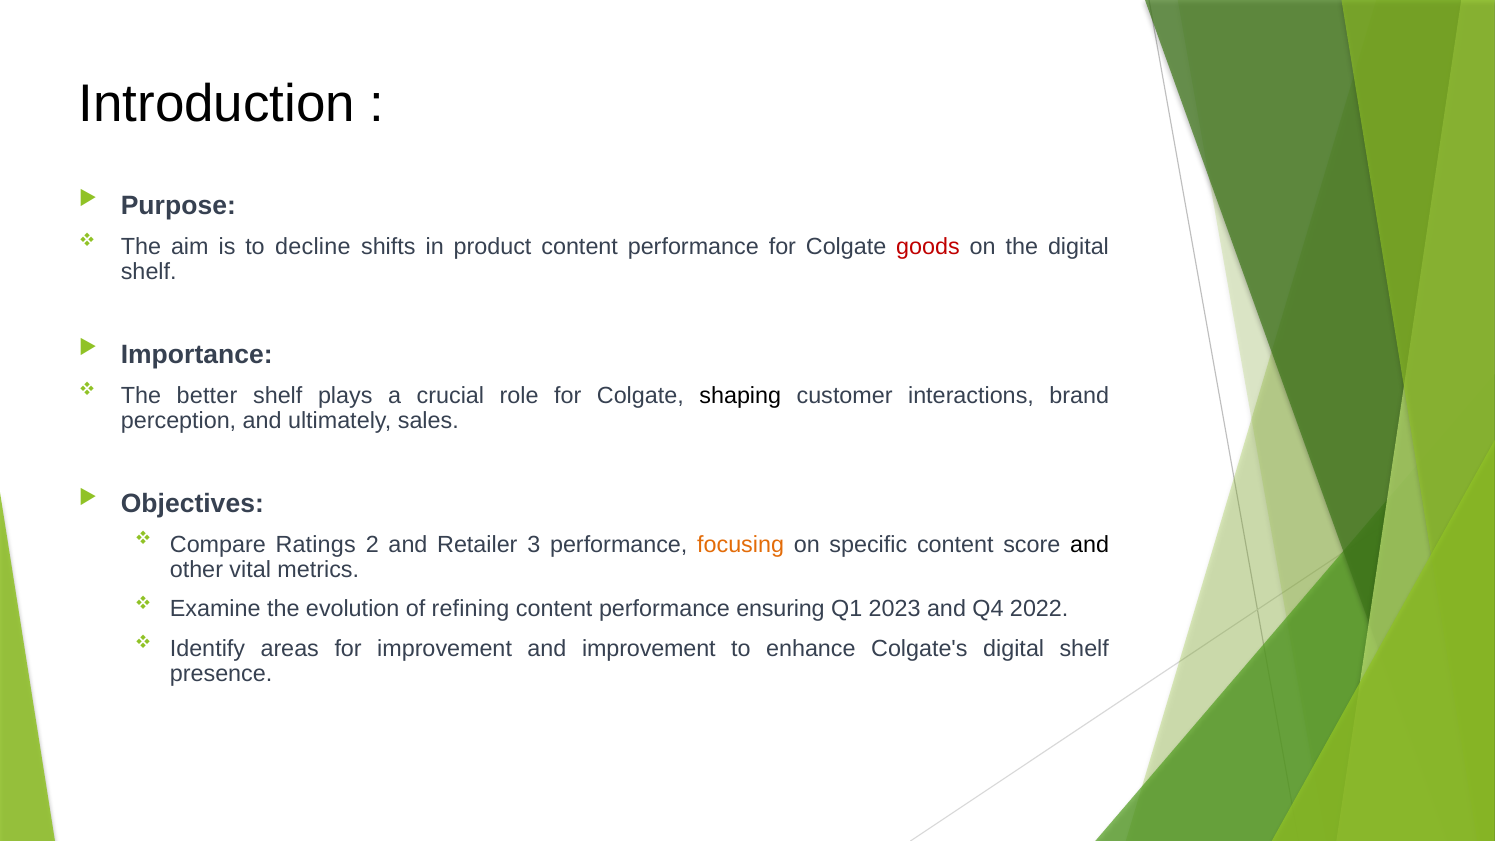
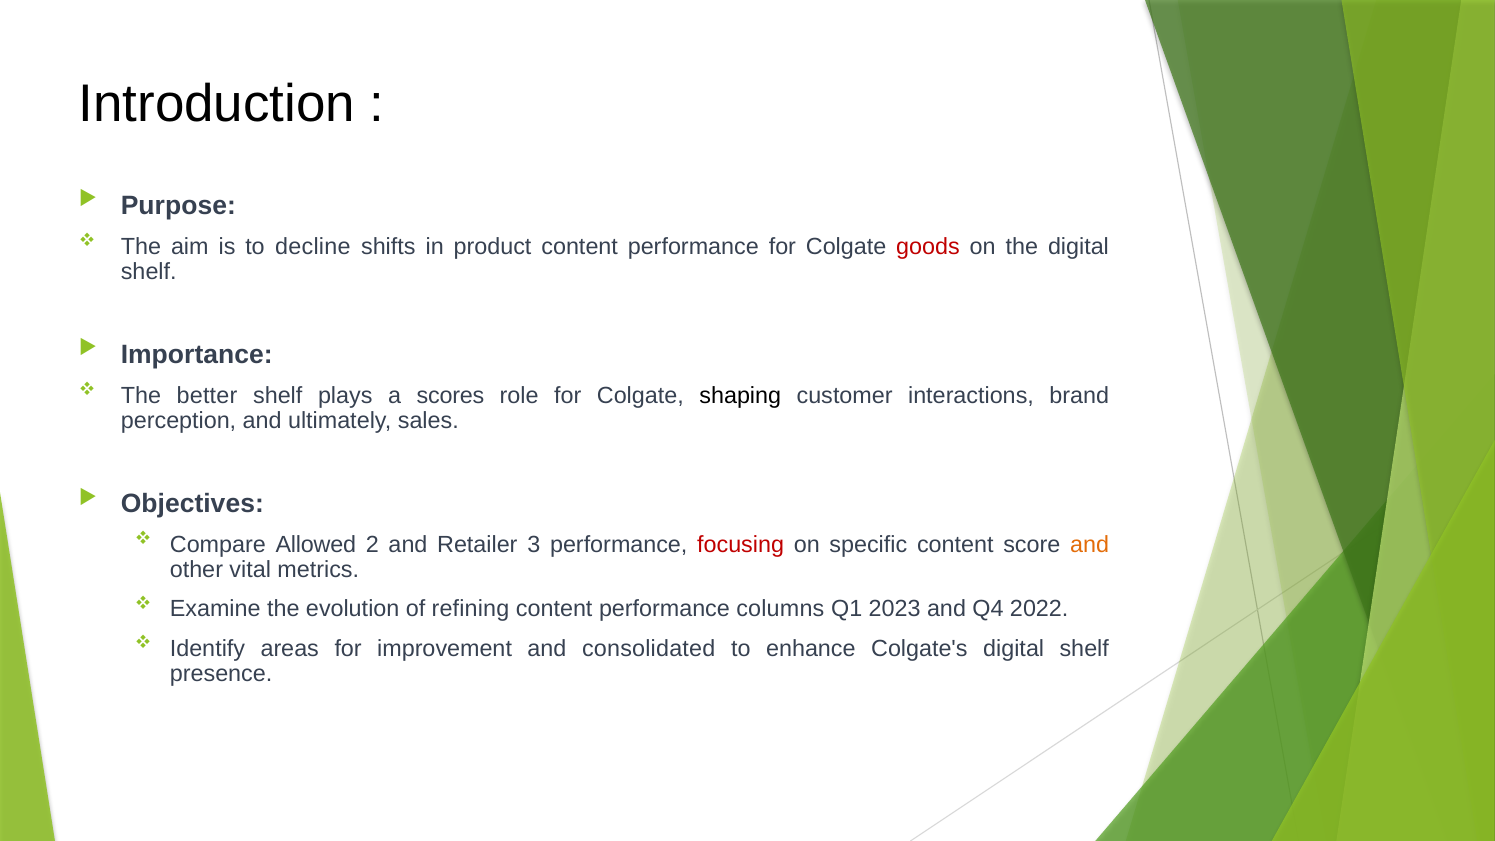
crucial: crucial -> scores (451, 395)
Ratings: Ratings -> Allowed (316, 545)
focusing colour: orange -> red (741, 545)
and colour: black -> orange (1090, 545)
ensuring: ensuring -> columns (780, 609)
and improvement: improvement -> consolidated (649, 648)
